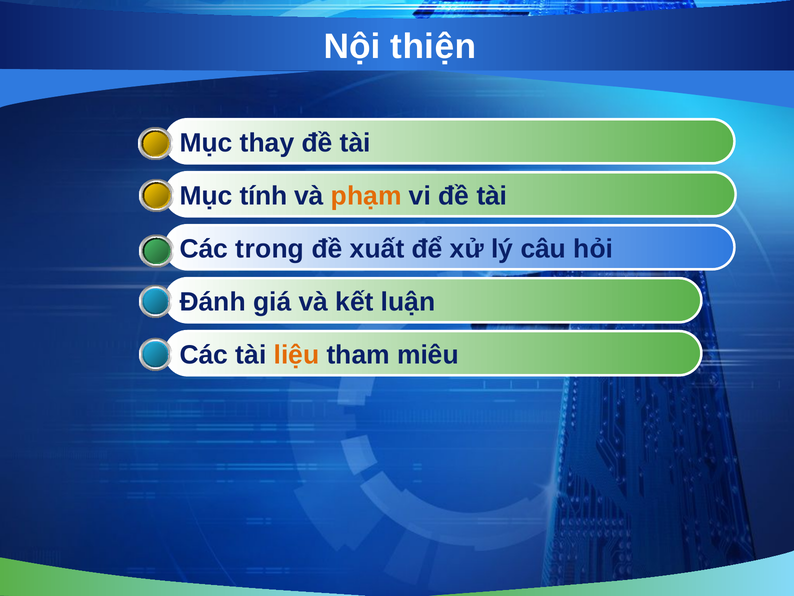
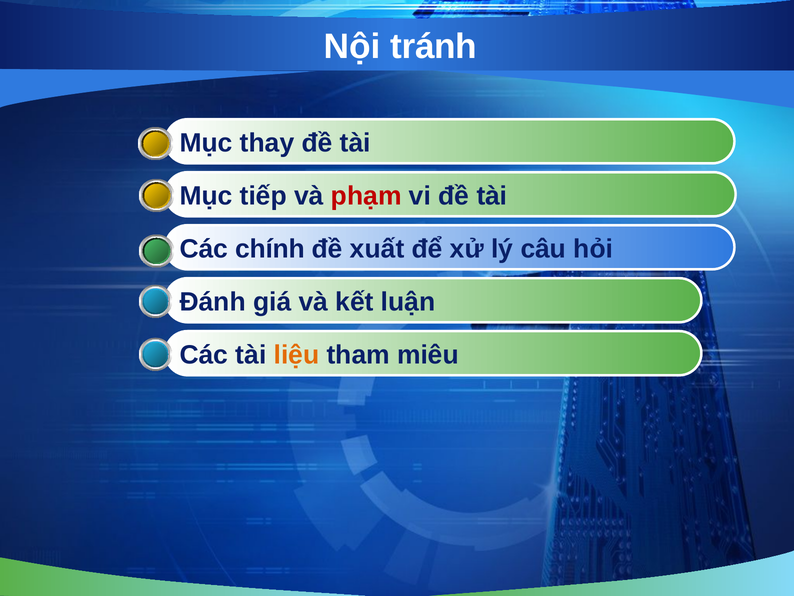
thiện: thiện -> tránh (434, 47)
tính: tính -> tiếp (263, 196)
phạm colour: orange -> red (366, 196)
trong: trong -> chính (270, 249)
